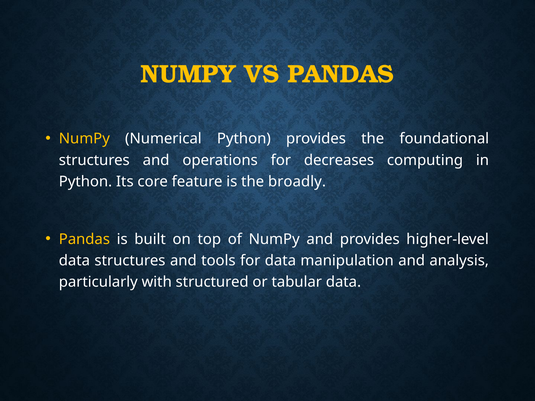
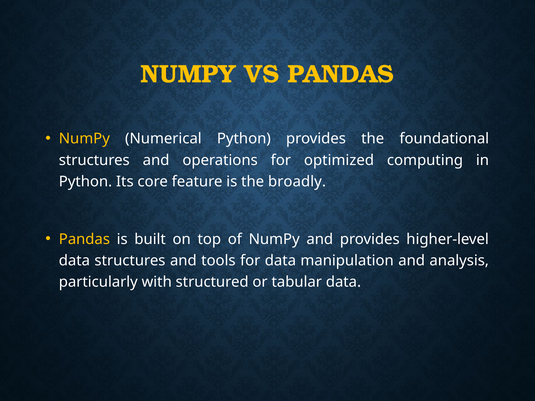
decreases: decreases -> optimized (339, 160)
